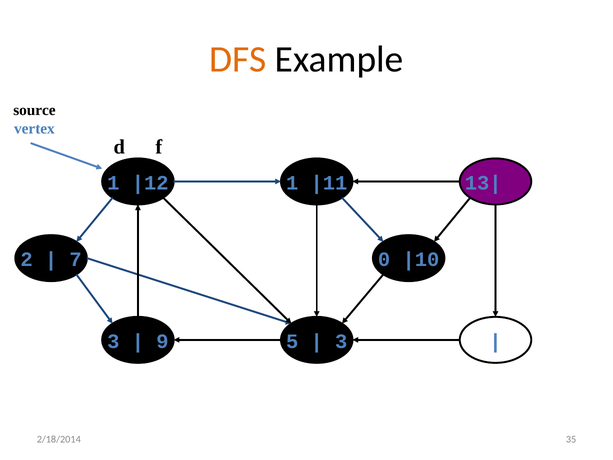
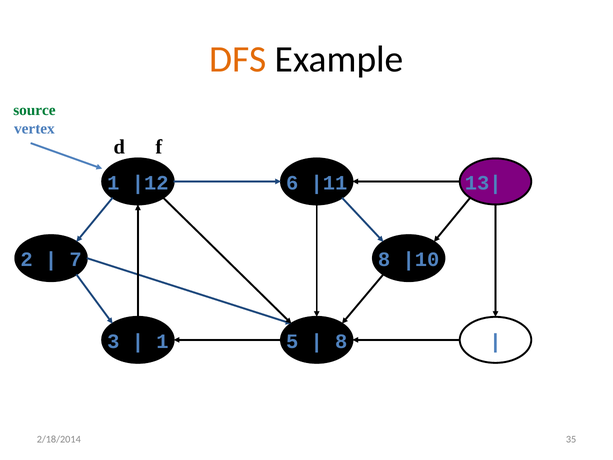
source colour: black -> green (34, 110)
1: 1 -> 6 (292, 183)
7 0: 0 -> 8 (384, 259)
9: 9 -> 1 (162, 341)
3: 3 -> 8 (341, 341)
